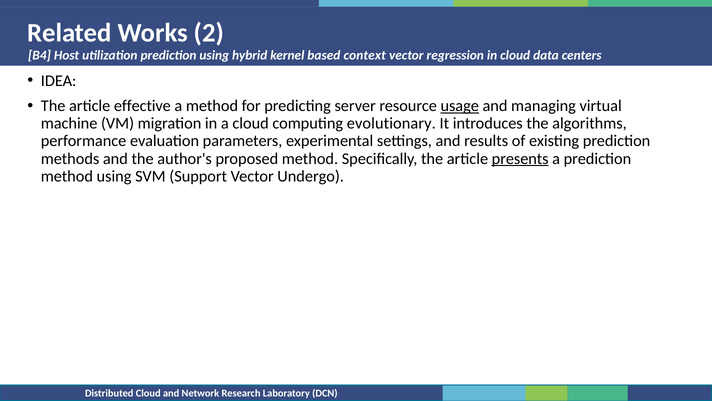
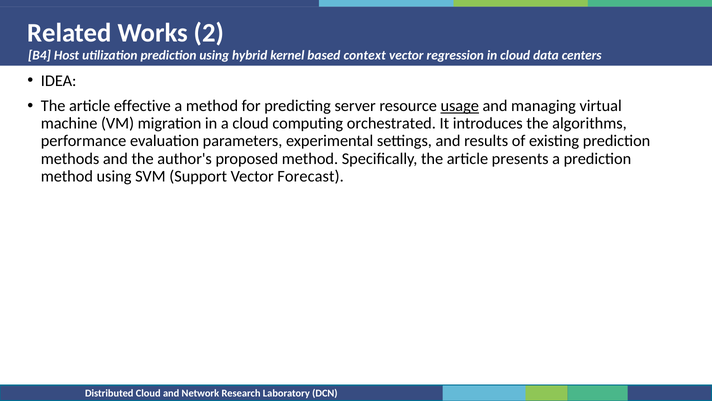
evolutionary: evolutionary -> orchestrated (391, 123)
presents underline: present -> none (520, 158)
Undergo: Undergo -> Forecast (311, 176)
